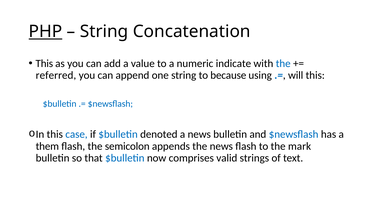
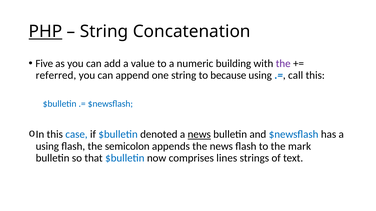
This: This -> Five (44, 64)
indicate: indicate -> building (233, 64)
the colour: blue -> purple (283, 64)
will: will -> call (296, 75)
news underline: none -> present (199, 135)
them: them -> using (47, 147)
valid: valid -> lines (227, 158)
